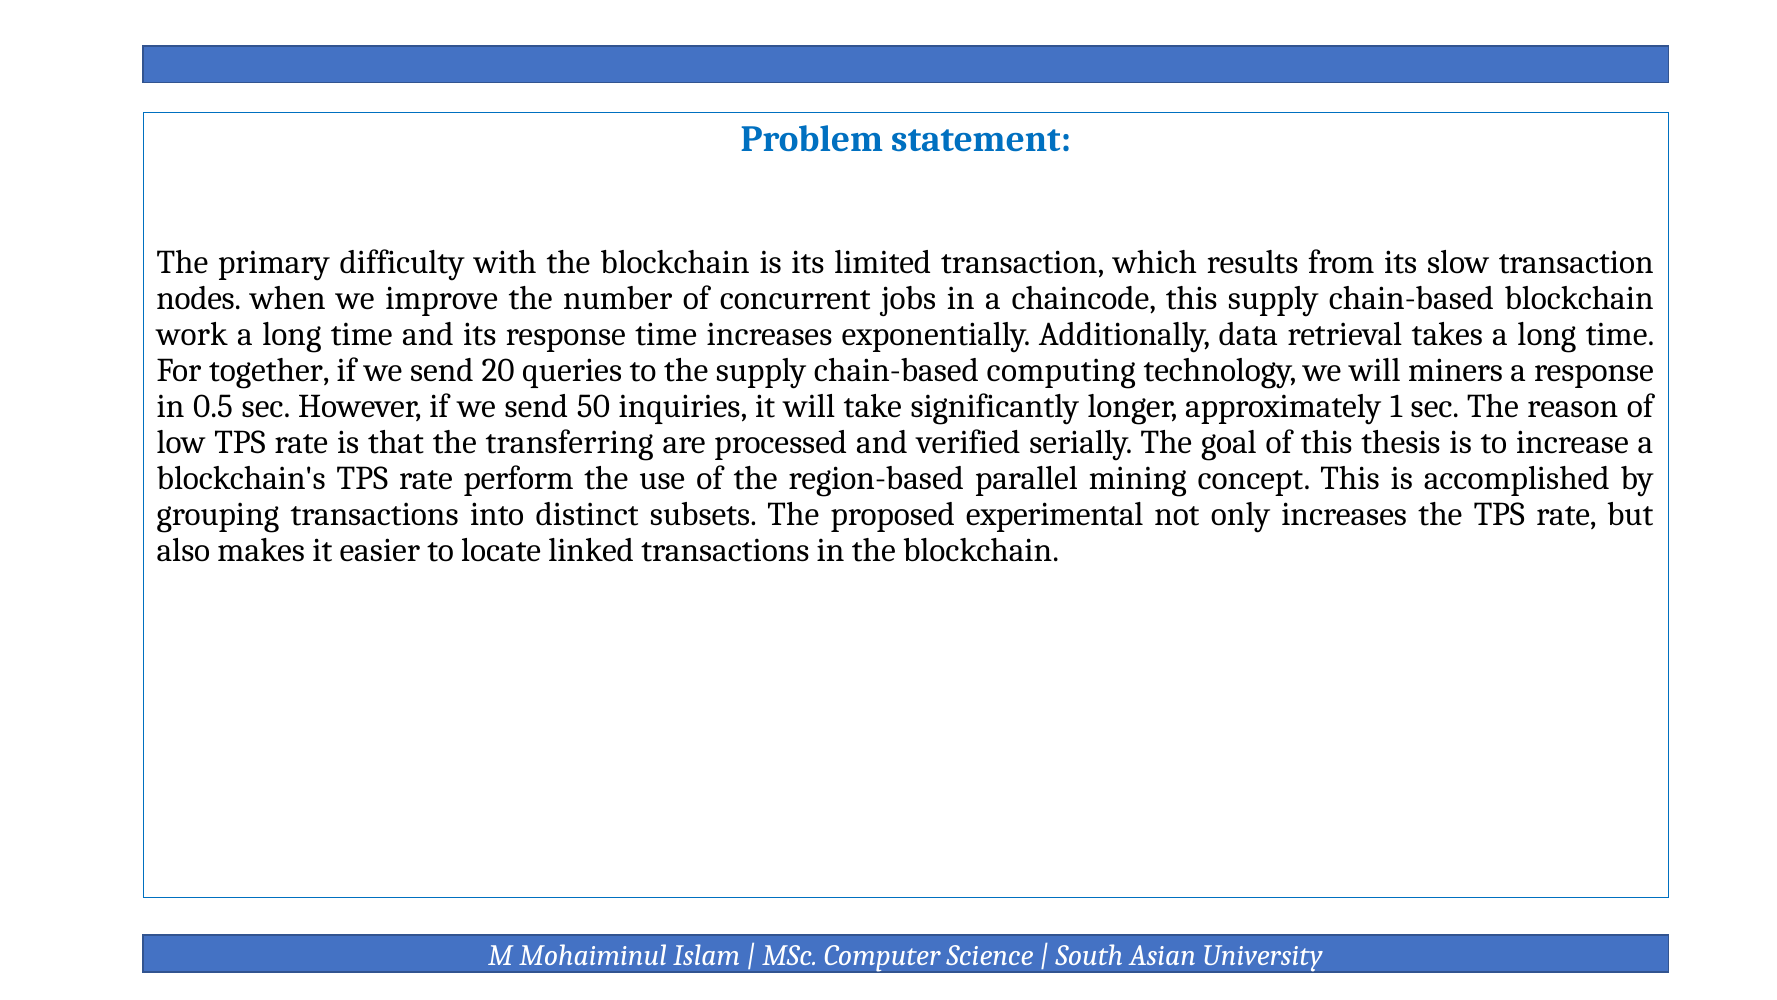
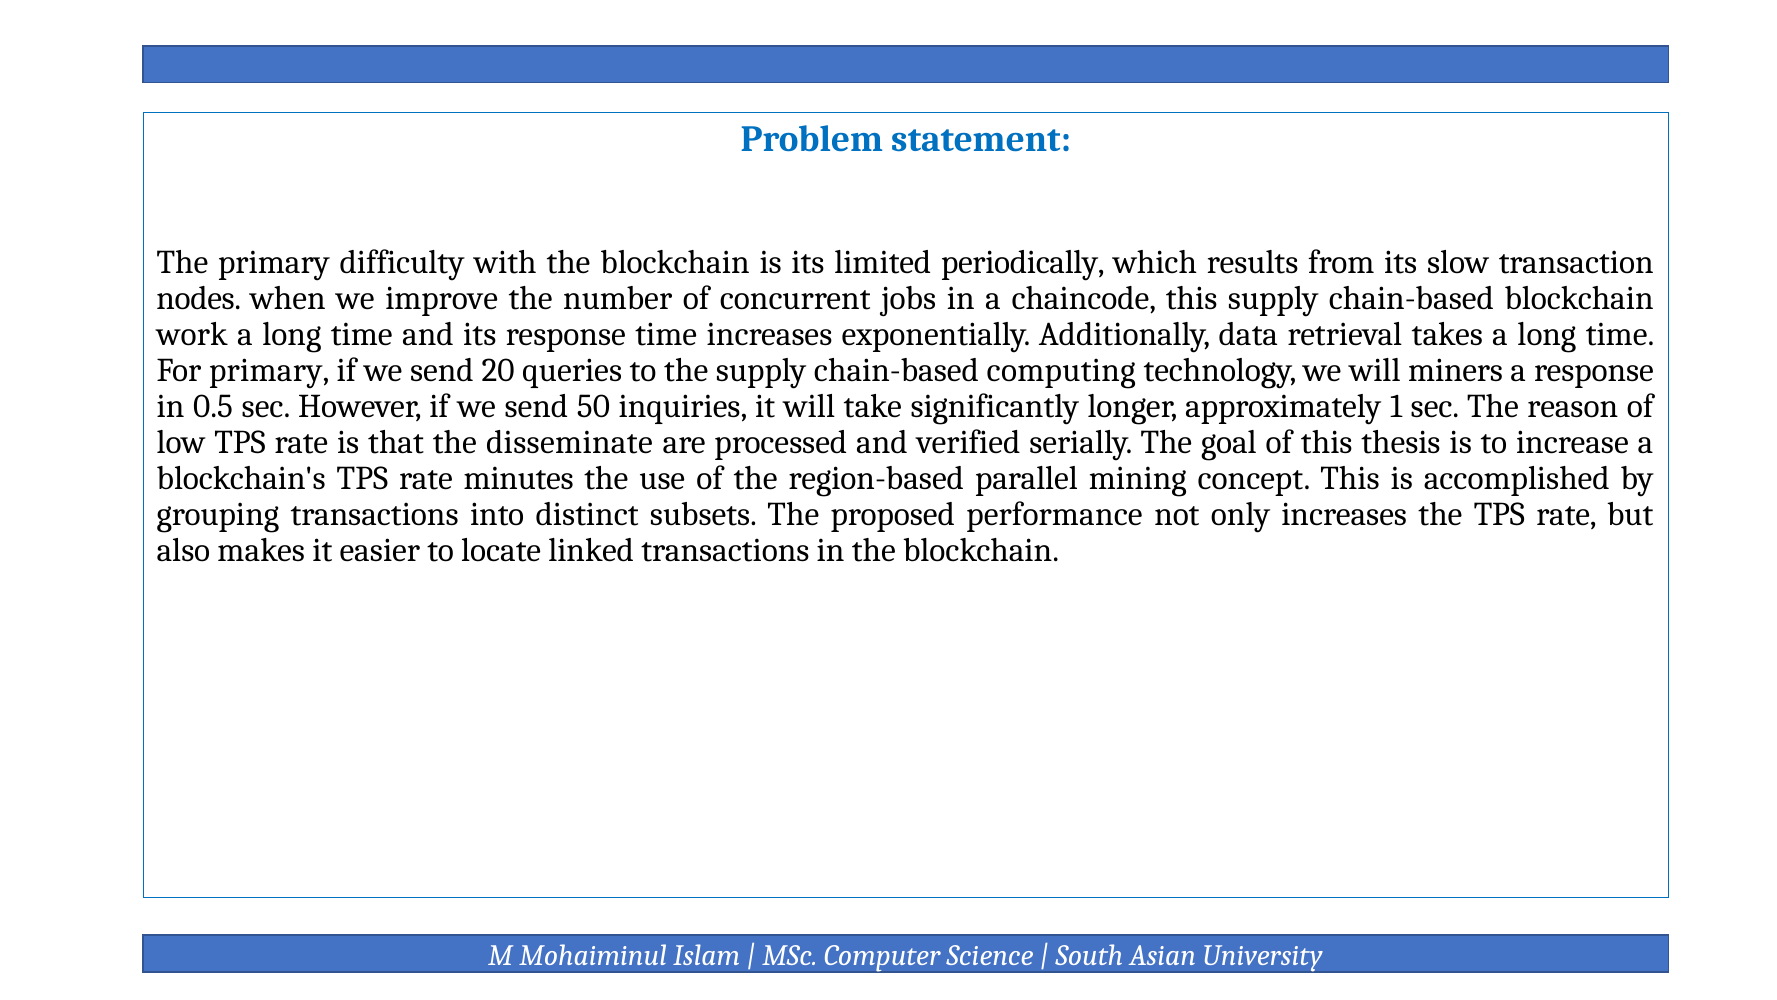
limited transaction: transaction -> periodically (1023, 262)
For together: together -> primary (269, 370)
transferring: transferring -> disseminate (569, 442)
perform: perform -> minutes (519, 478)
experimental: experimental -> performance (1054, 514)
